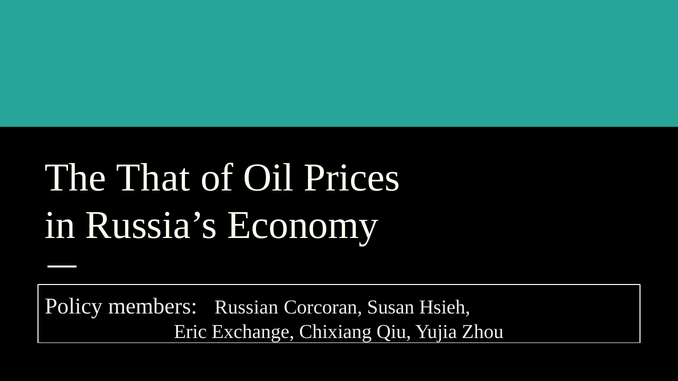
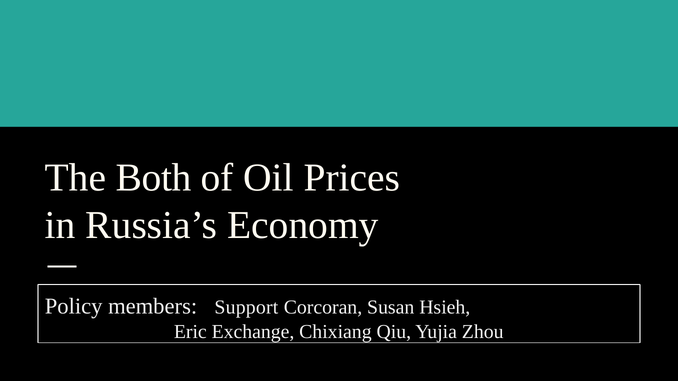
That: That -> Both (154, 178)
Russian: Russian -> Support (246, 308)
